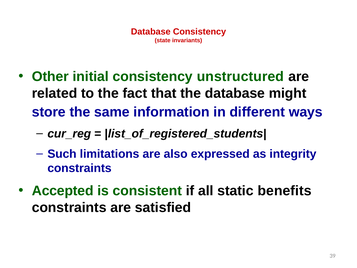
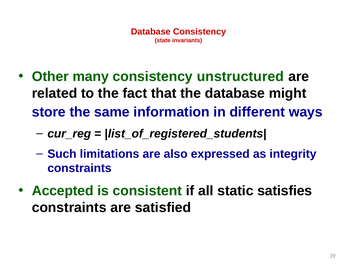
initial: initial -> many (91, 77)
benefits: benefits -> satisfies (285, 191)
